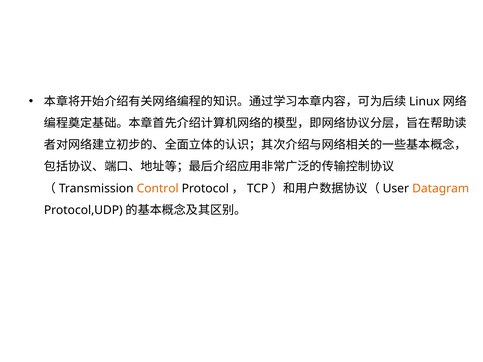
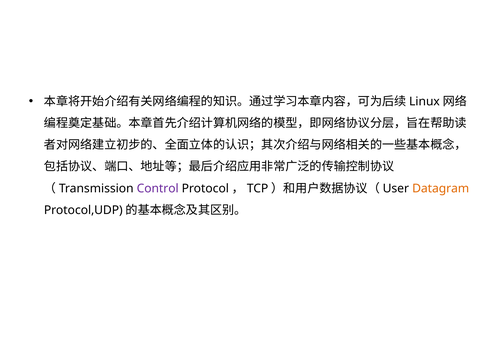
Control colour: orange -> purple (158, 188)
